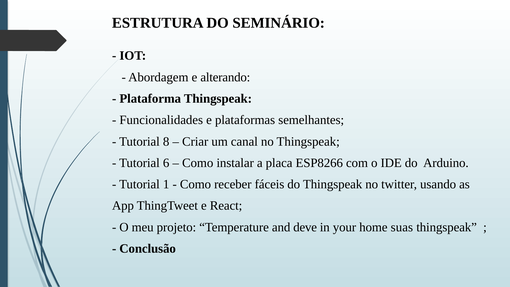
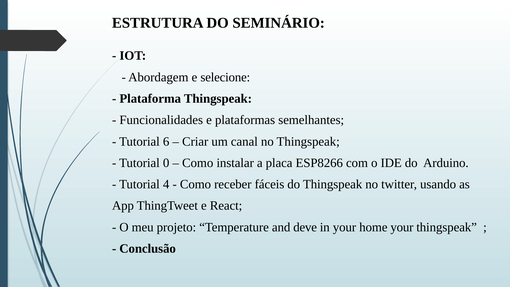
alterando: alterando -> selecione (225, 77)
8: 8 -> 6 (166, 141)
6: 6 -> 0 (166, 163)
1: 1 -> 4 (166, 184)
home suas: suas -> your (402, 227)
